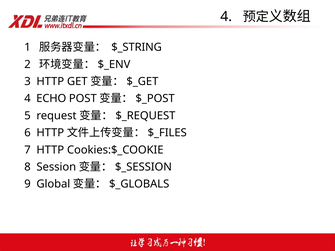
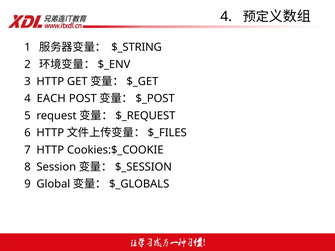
ECHO: ECHO -> EACH (51, 99)
